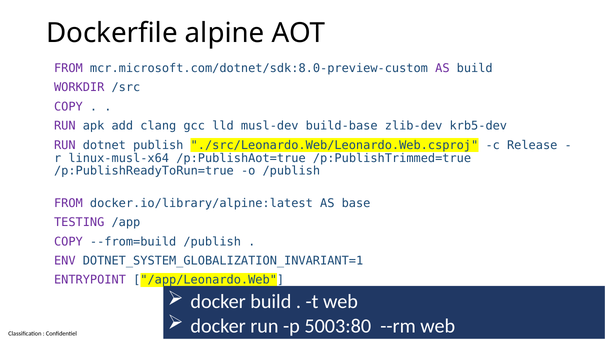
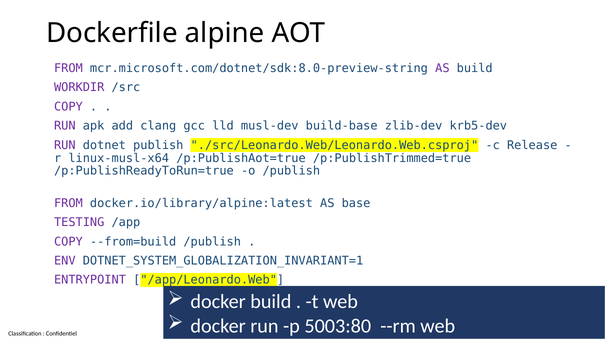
mcr.microsoft.com/dotnet/sdk:8.0-preview-custom: mcr.microsoft.com/dotnet/sdk:8.0-preview-custom -> mcr.microsoft.com/dotnet/sdk:8.0-preview-string (259, 68)
